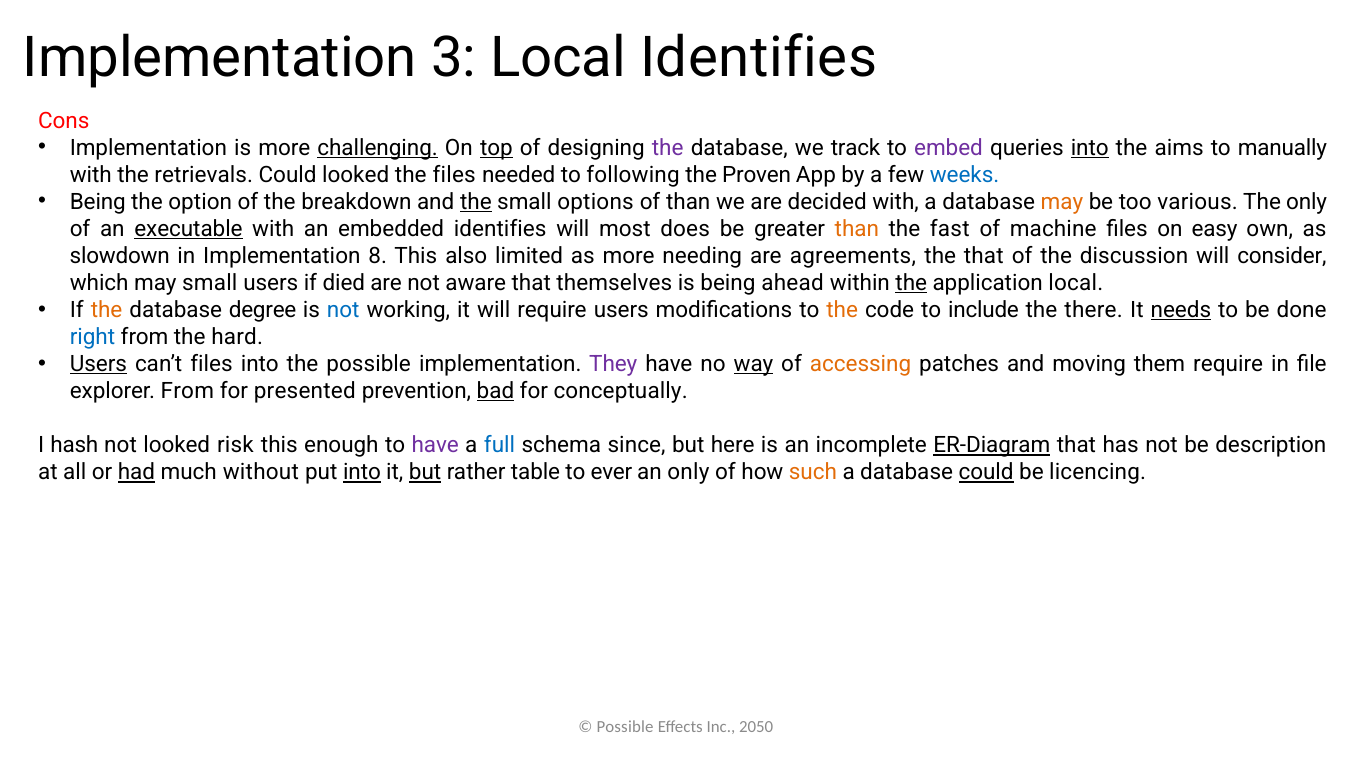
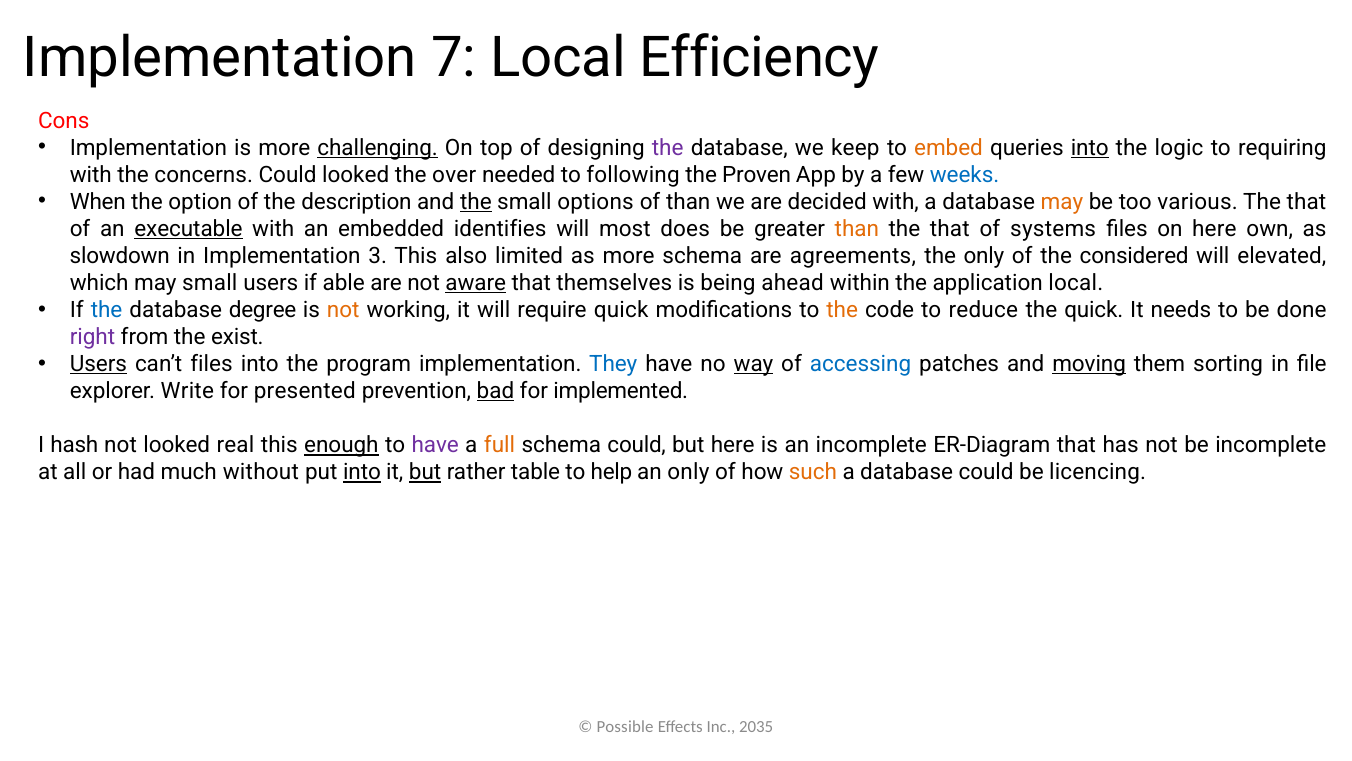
3: 3 -> 7 (454, 58)
Local Identifies: Identifies -> Efficiency (759, 58)
top underline: present -> none (496, 148)
track: track -> keep (855, 148)
embed colour: purple -> orange (949, 148)
aims: aims -> logic (1179, 148)
manually: manually -> requiring (1282, 148)
retrievals: retrievals -> concerns (204, 175)
the files: files -> over (454, 175)
Being: Being -> When (98, 202)
breakdown: breakdown -> description (356, 202)
only: only -> that (1306, 202)
fast: fast -> that (950, 229)
machine: machine -> systems (1053, 229)
on easy: easy -> here (1214, 229)
8: 8 -> 3 (378, 256)
more needing: needing -> schema (702, 256)
the that: that -> only (984, 256)
discussion: discussion -> considered (1134, 256)
consider: consider -> elevated (1282, 256)
died: died -> able (344, 283)
aware underline: none -> present (476, 283)
the underline: present -> none (911, 283)
the colour: orange -> blue (107, 310)
not colour: blue -> orange (343, 310)
require users: users -> quick (621, 310)
include: include -> reduce (983, 310)
the there: there -> quick (1094, 310)
needs underline: present -> none (1181, 310)
right colour: blue -> purple (93, 337)
hard: hard -> exist (237, 337)
the possible: possible -> program (369, 364)
They colour: purple -> blue (613, 364)
accessing colour: orange -> blue (861, 364)
moving underline: none -> present (1089, 364)
them require: require -> sorting (1228, 364)
explorer From: From -> Write (187, 391)
conceptually: conceptually -> implemented (621, 391)
risk: risk -> real (235, 445)
enough underline: none -> present (341, 445)
full colour: blue -> orange (500, 445)
schema since: since -> could (637, 445)
ER-Diagram underline: present -> none (992, 445)
be description: description -> incomplete (1271, 445)
had underline: present -> none (136, 472)
ever: ever -> help (611, 472)
could underline: present -> none (986, 472)
2050: 2050 -> 2035 (756, 726)
